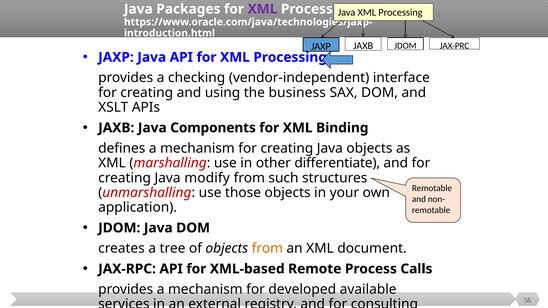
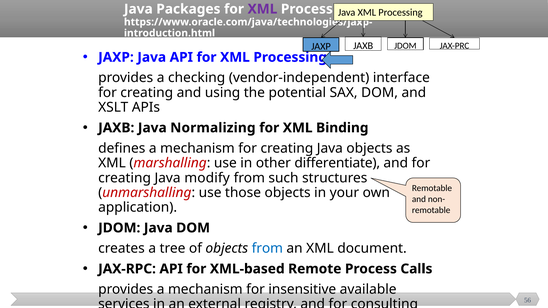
business: business -> potential (297, 93)
Components: Components -> Normalizing (213, 128)
from colour: orange -> blue (267, 249)
developed: developed -> insensitive (302, 290)
